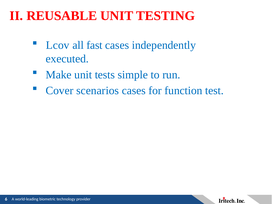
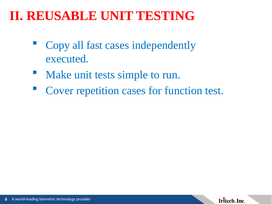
Lcov: Lcov -> Copy (58, 45)
scenarios: scenarios -> repetition (98, 91)
